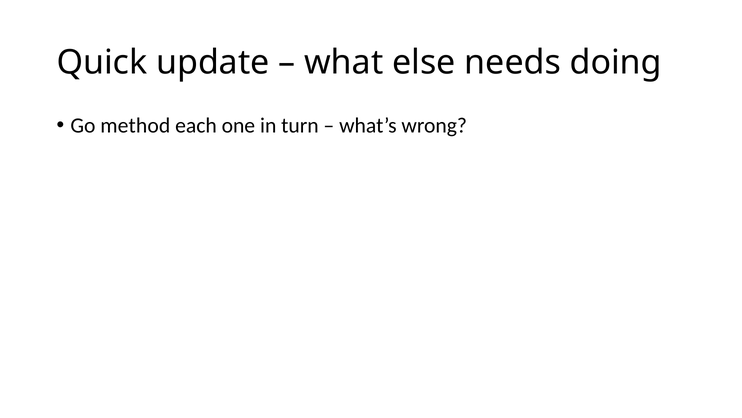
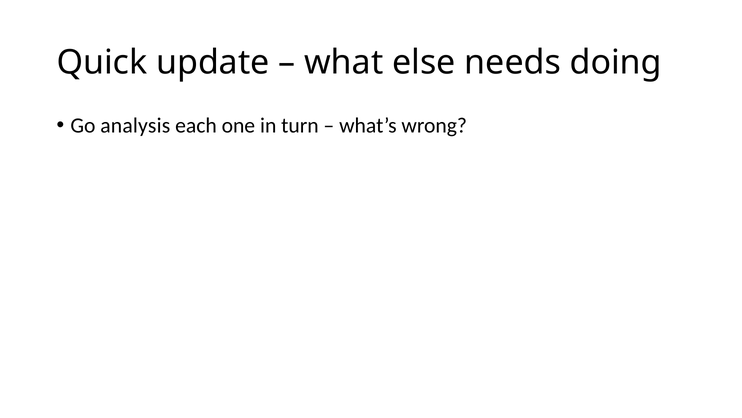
method: method -> analysis (135, 125)
